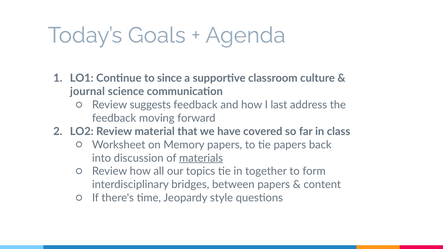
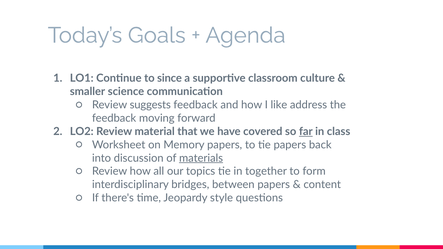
journal: journal -> smaller (87, 92)
last: last -> like (279, 105)
far underline: none -> present (306, 132)
